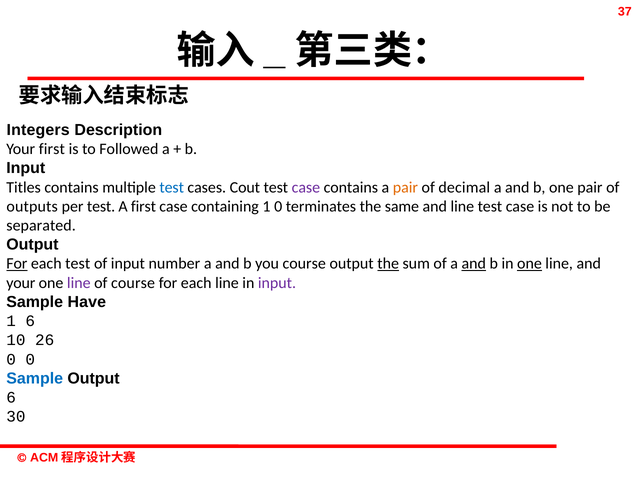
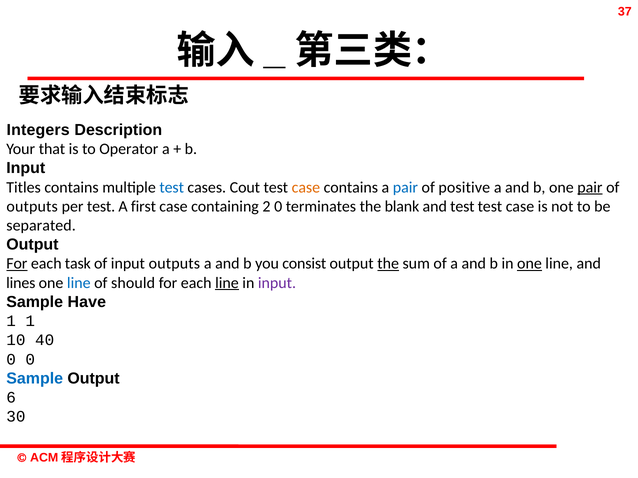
Your first: first -> that (52, 149)
Followed: Followed -> Operator (129, 149)
case colour: purple -> orange (306, 187)
pair colour: orange -> blue (405, 187)
decimal: decimal -> positive (464, 187)
pair underline: none -> present (590, 187)
containing 1: 1 -> 2 (266, 207)
same: same -> blank (402, 207)
and line: line -> test (462, 207)
each test: test -> task (78, 264)
input number: number -> outputs (174, 264)
you course: course -> consist (304, 264)
and underline: present -> none (474, 264)
your: your -> lines (21, 283)
line colour: purple -> blue (79, 283)
of course: course -> should (133, 283)
line underline: none -> present (227, 283)
1 6: 6 -> 1 (30, 321)
26: 26 -> 40 (45, 341)
